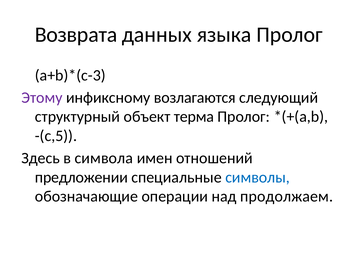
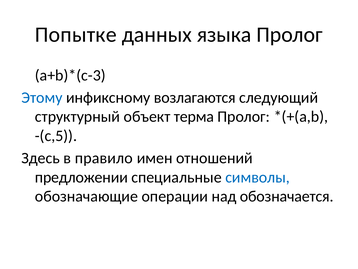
Возврата: Возврата -> Попытке (76, 35)
Этому colour: purple -> blue (42, 97)
символа: символа -> правило (104, 158)
продолжаем: продолжаем -> обозначается (287, 196)
